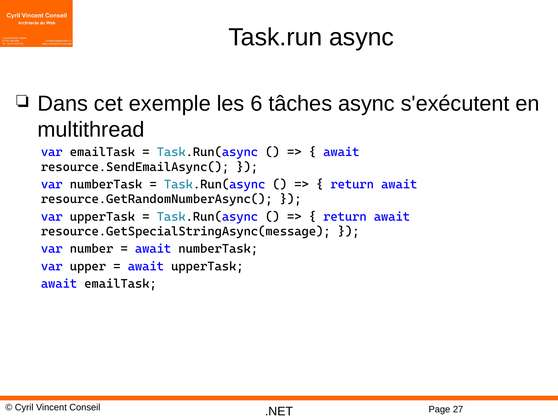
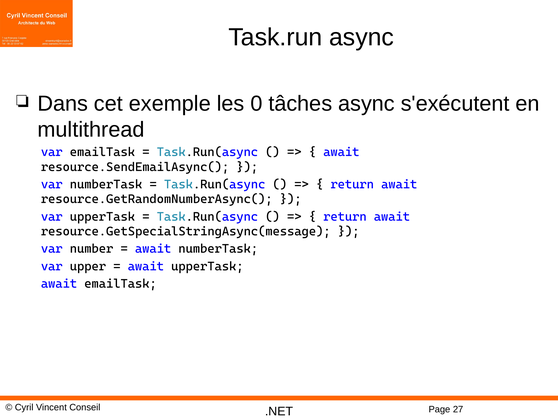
6: 6 -> 0 (256, 104)
